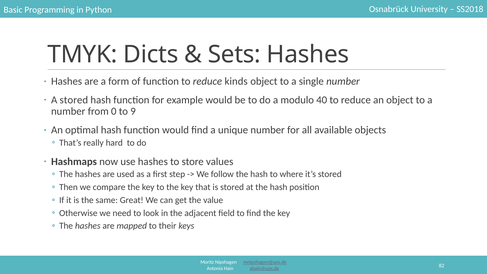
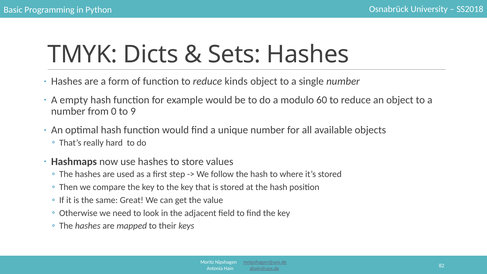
A stored: stored -> empty (74, 100)
40: 40 -> 60 (322, 100)
